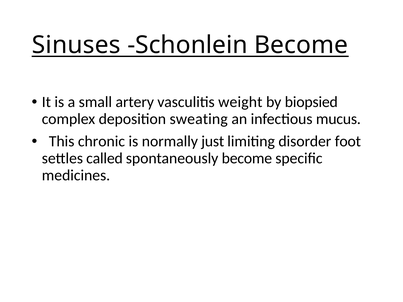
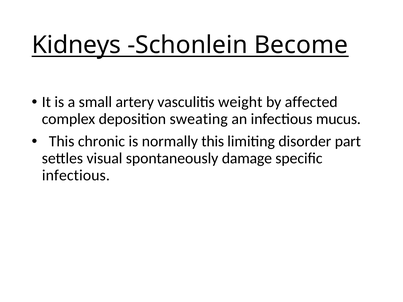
Sinuses: Sinuses -> Kidneys (76, 45)
biopsied: biopsied -> affected (311, 102)
normally just: just -> this (213, 142)
foot: foot -> part (348, 142)
called: called -> visual (104, 158)
spontaneously become: become -> damage (247, 158)
medicines: medicines -> infectious (76, 175)
